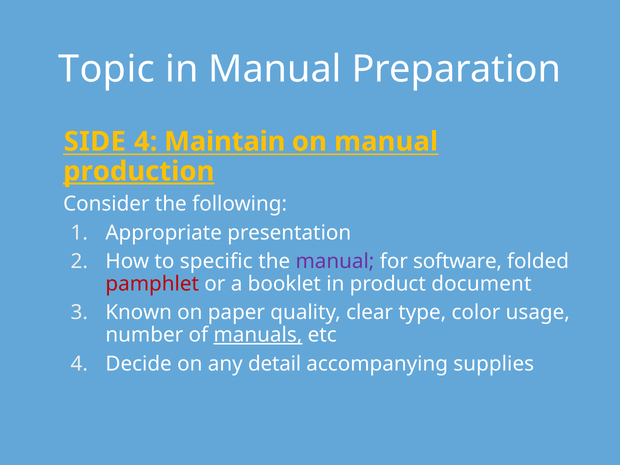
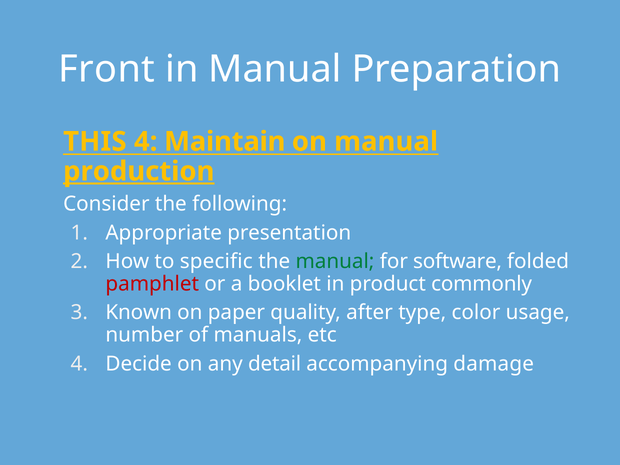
Topic: Topic -> Front (107, 69)
SIDE: SIDE -> THIS (95, 142)
manual colour: purple -> green (335, 262)
document: document -> commonly (482, 284)
clear: clear -> after (370, 313)
manuals underline: present -> none (258, 335)
supplies: supplies -> damage (494, 364)
